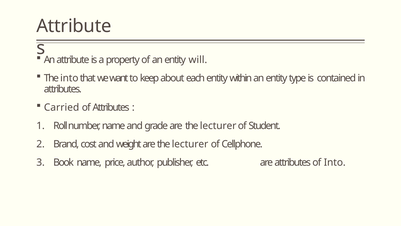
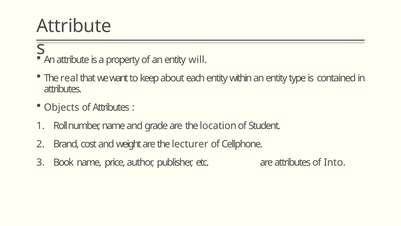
The into: into -> real (69, 78)
Carried: Carried -> Objects (62, 107)
grade are the lecturer: lecturer -> location (218, 126)
